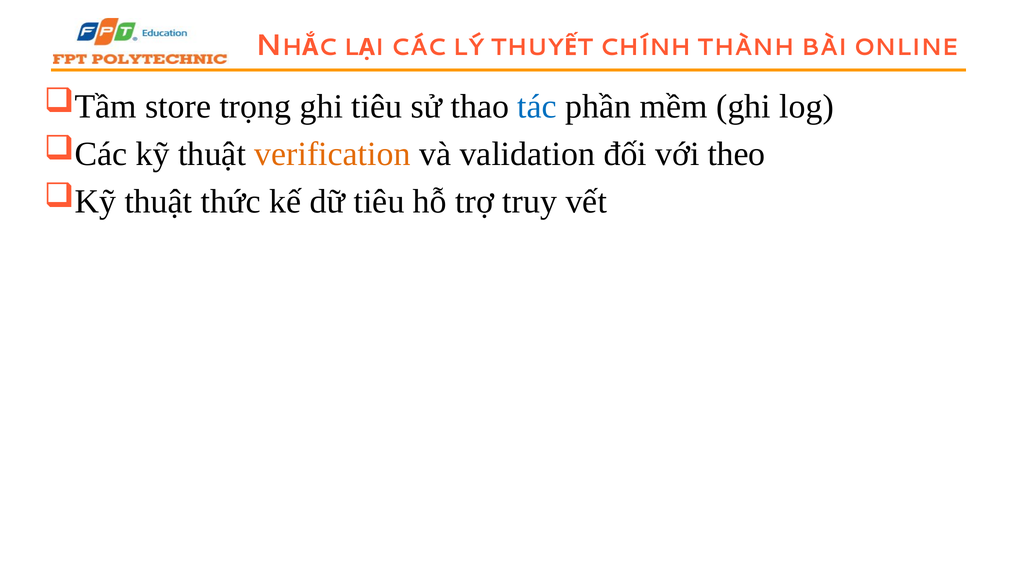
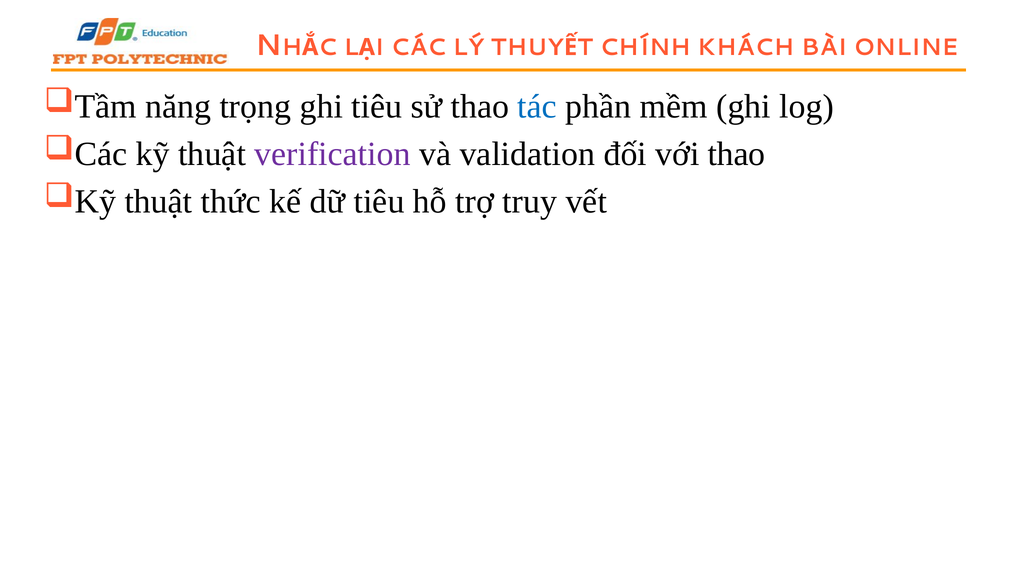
THÀNH: THÀNH -> KHÁCH (746, 47)
store: store -> năng (178, 107)
verification colour: orange -> purple (332, 154)
với theo: theo -> thao (737, 154)
